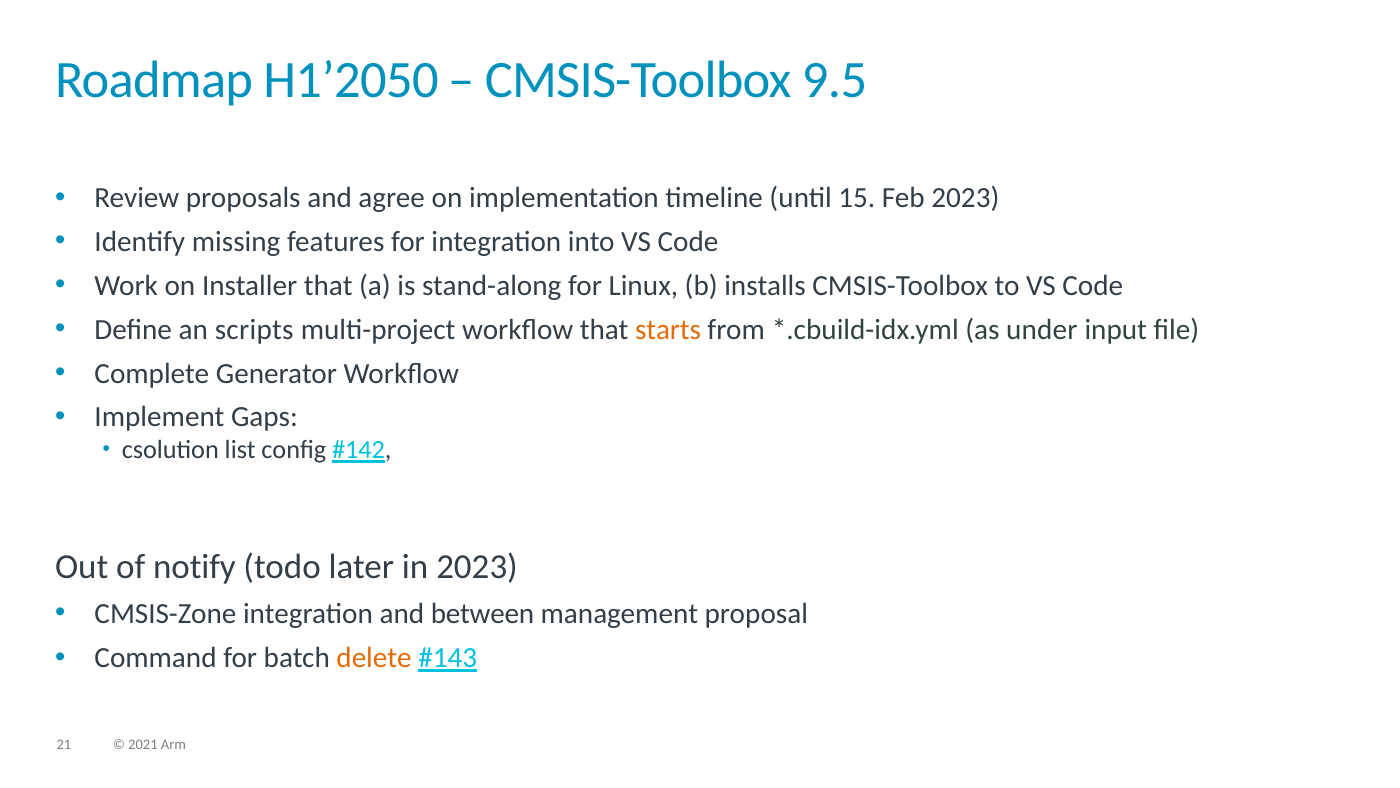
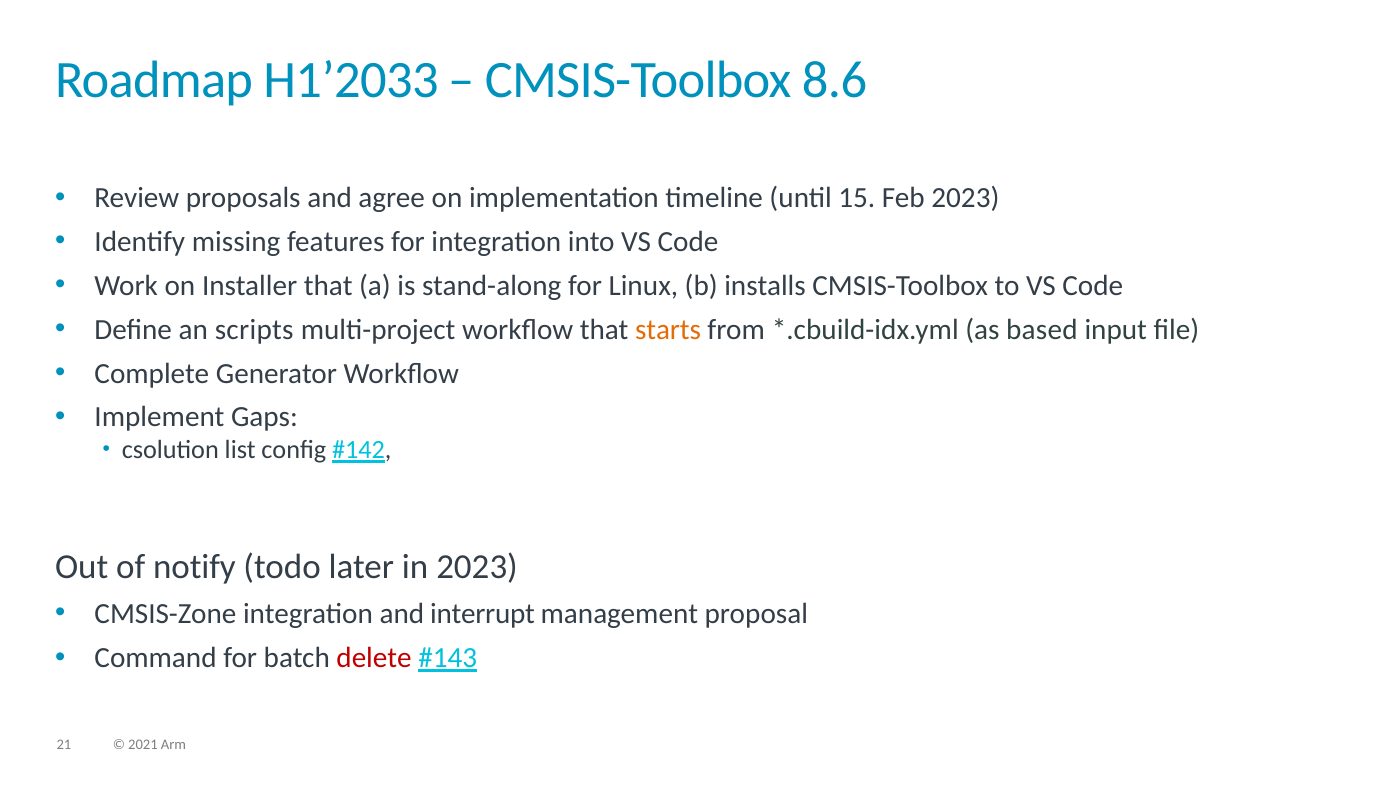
H1’2050: H1’2050 -> H1’2033 (351, 80)
9.5: 9.5 -> 8.6 (834, 80)
under: under -> based (1042, 329)
between: between -> interrupt (483, 614)
delete colour: orange -> red (374, 657)
